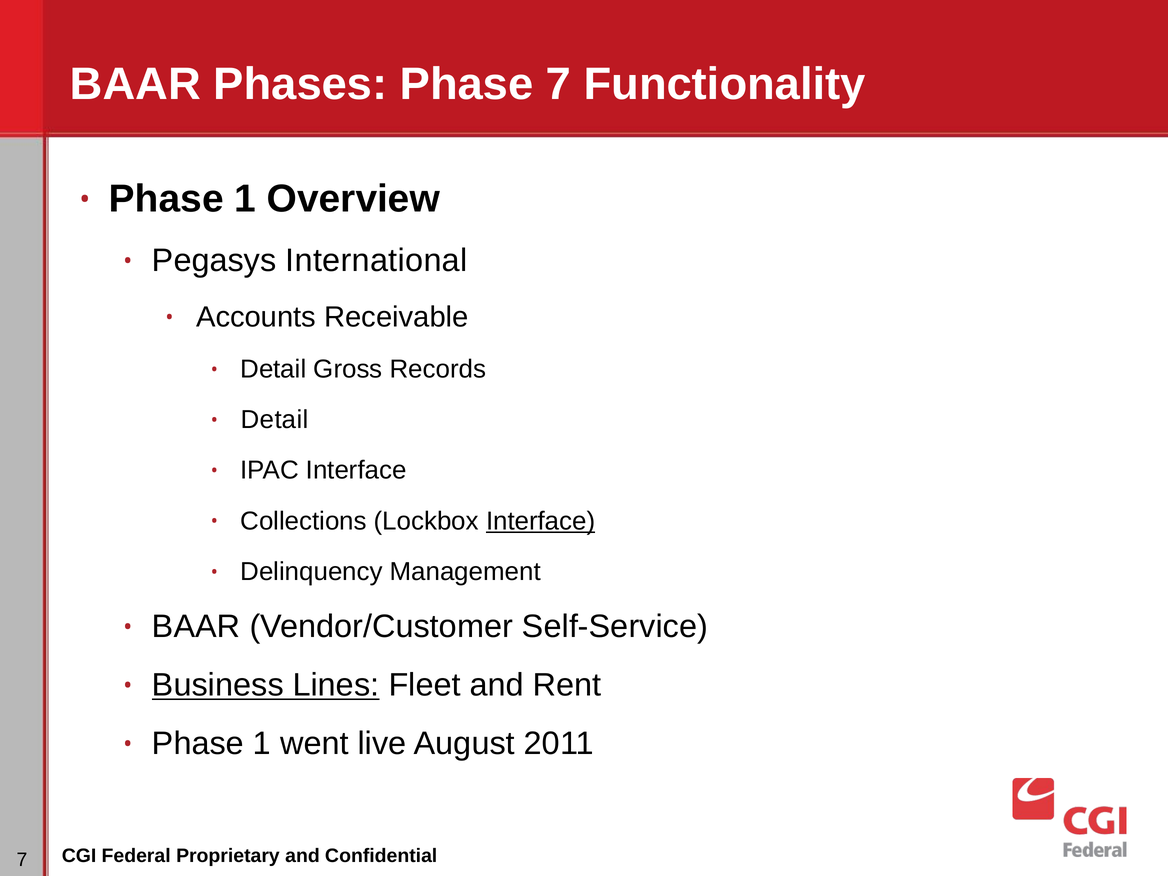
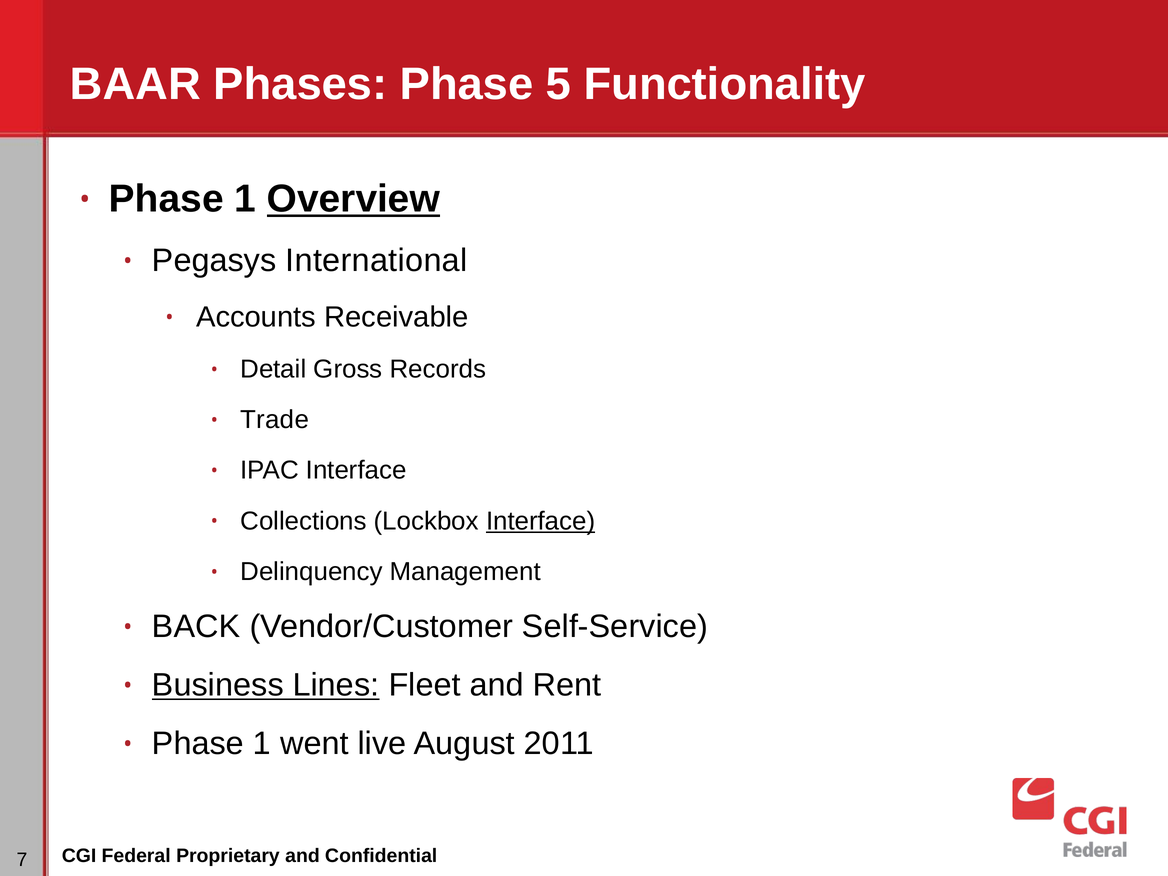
Phase 7: 7 -> 5 (559, 84)
Overview underline: none -> present (353, 199)
Detail: Detail -> Trade (275, 420)
BAAR: BAAR -> BACK (196, 627)
